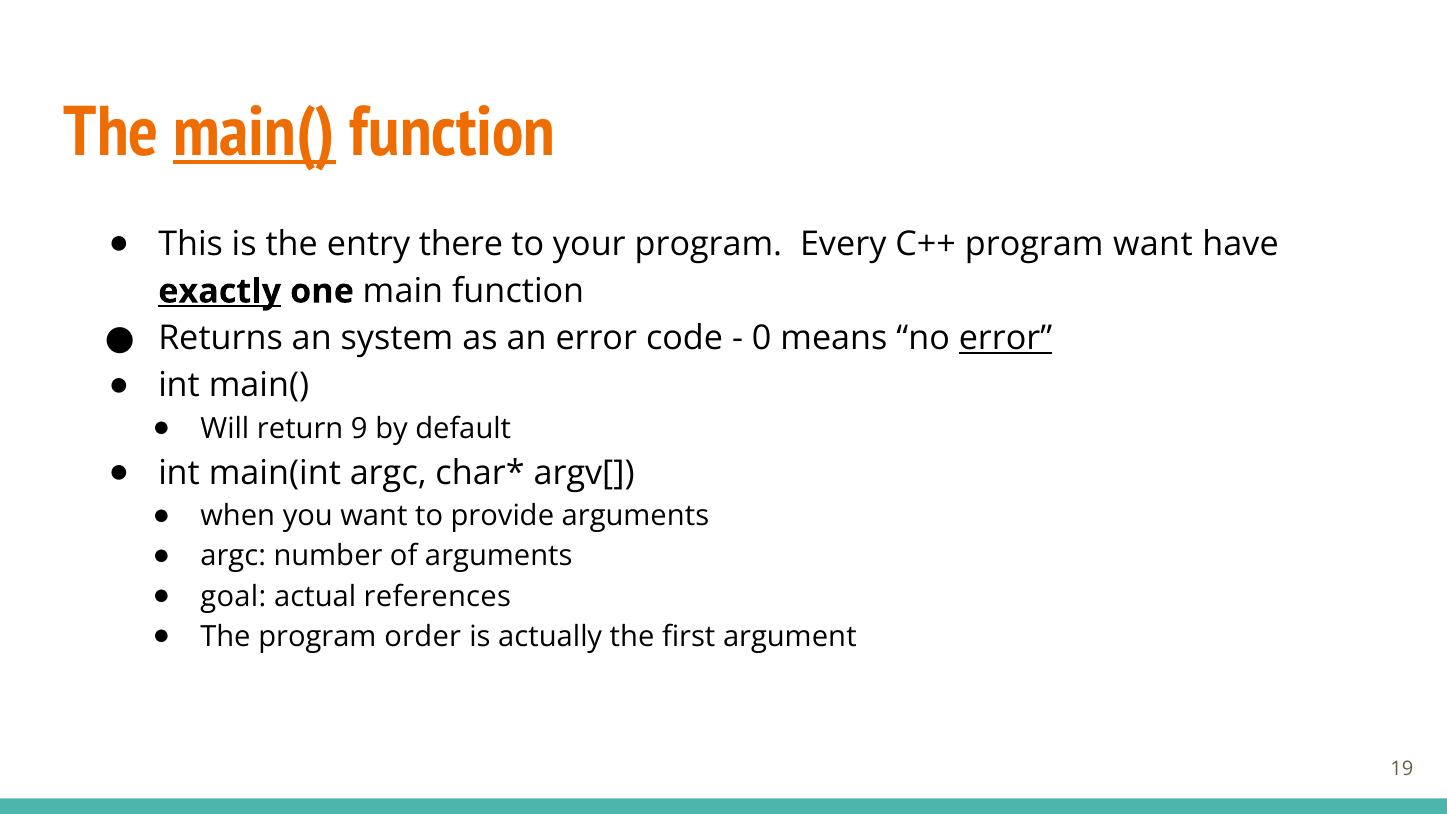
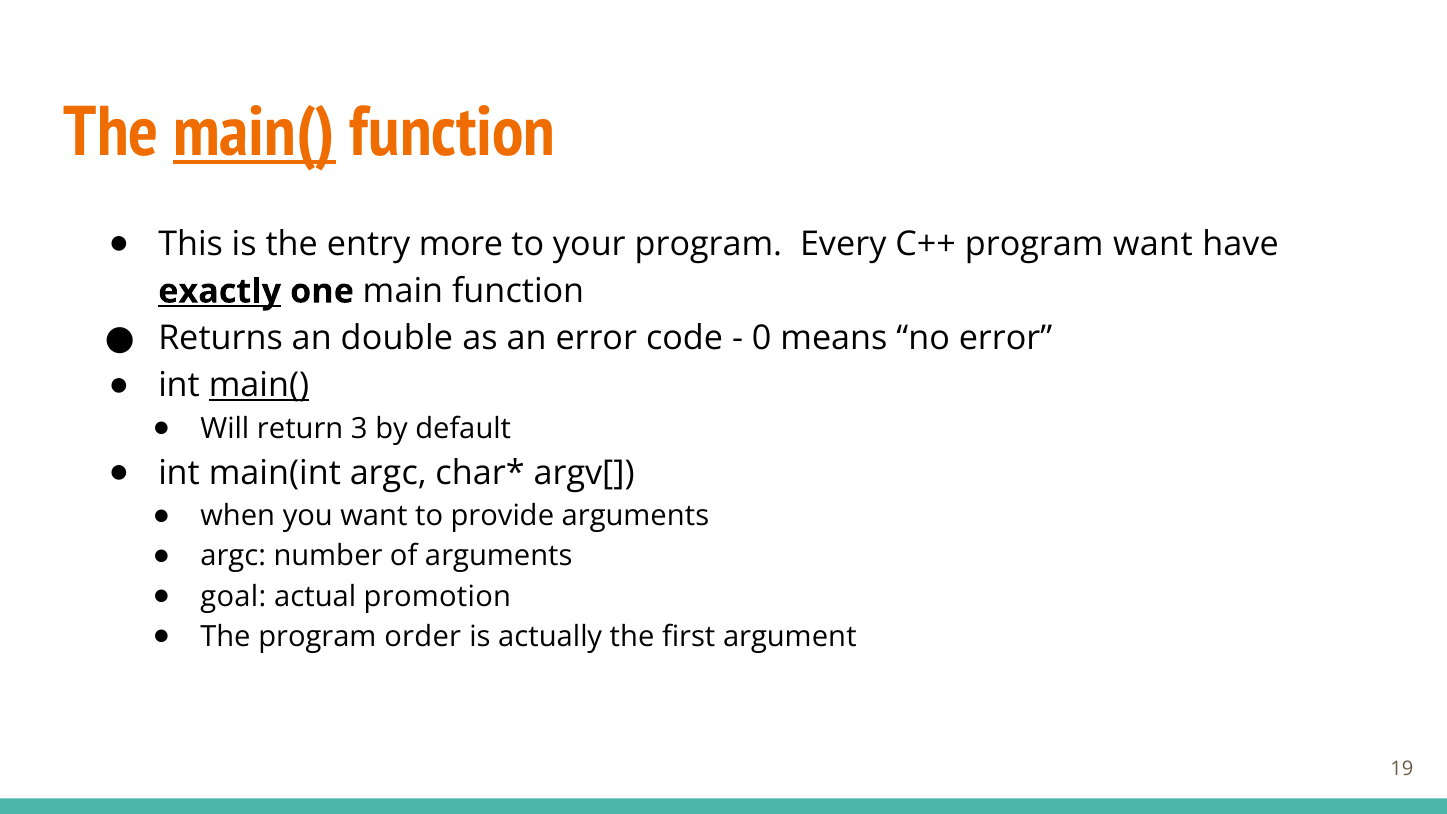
there: there -> more (461, 244)
system: system -> double (397, 338)
error underline: present -> none (1006, 338)
main( underline: none -> present (259, 386)
9: 9 -> 3 (359, 429)
references: references -> promotion (437, 596)
